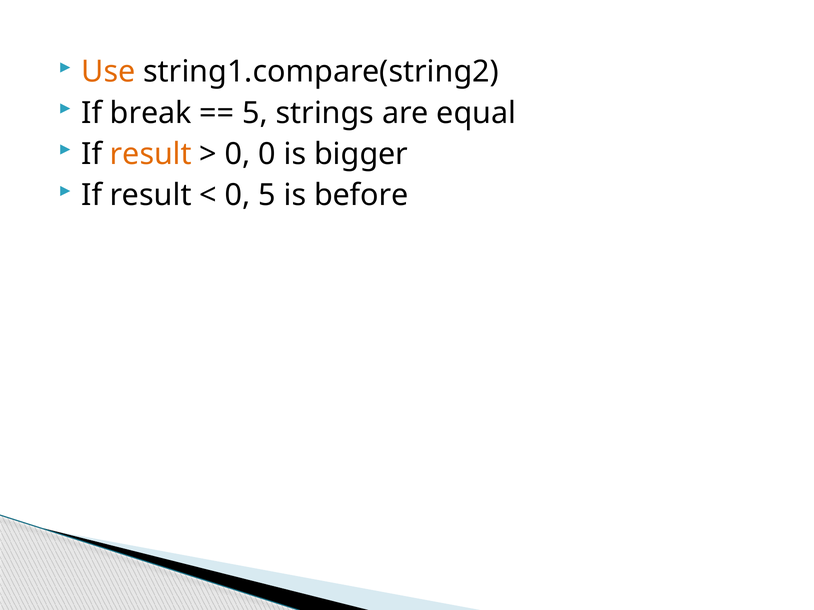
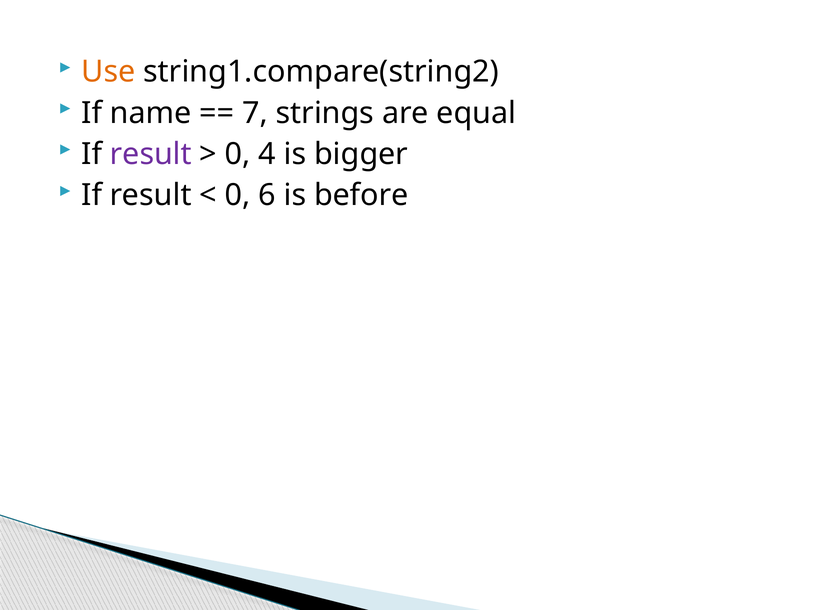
break: break -> name (151, 113)
5: 5 -> 7 (255, 113)
result colour: orange -> purple (151, 154)
0 0: 0 -> 4 (267, 154)
0 5: 5 -> 6 (267, 196)
